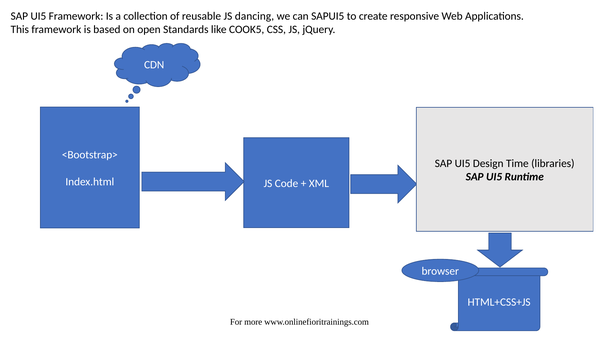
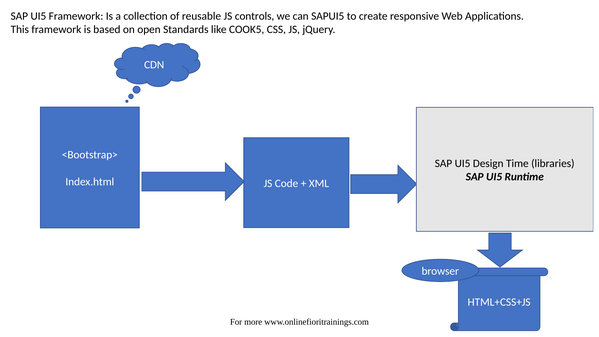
dancing: dancing -> controls (255, 16)
